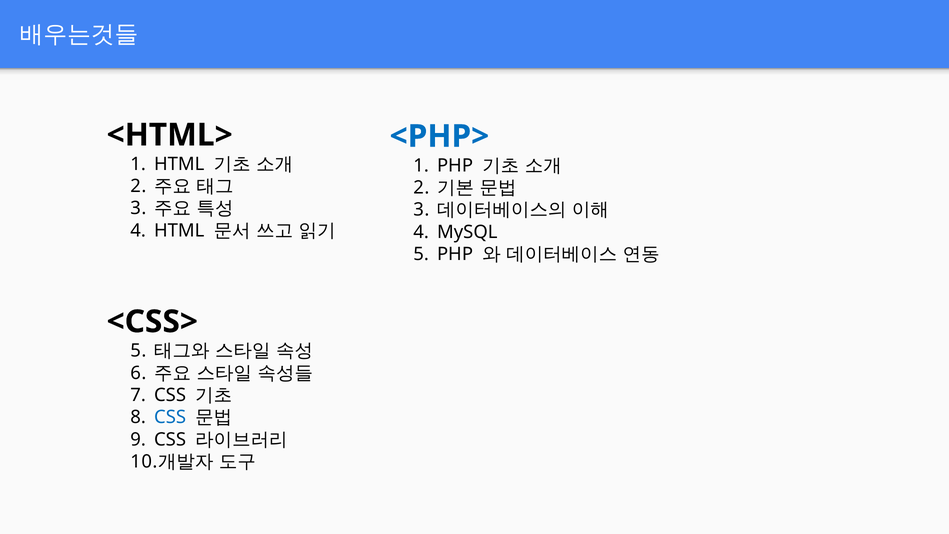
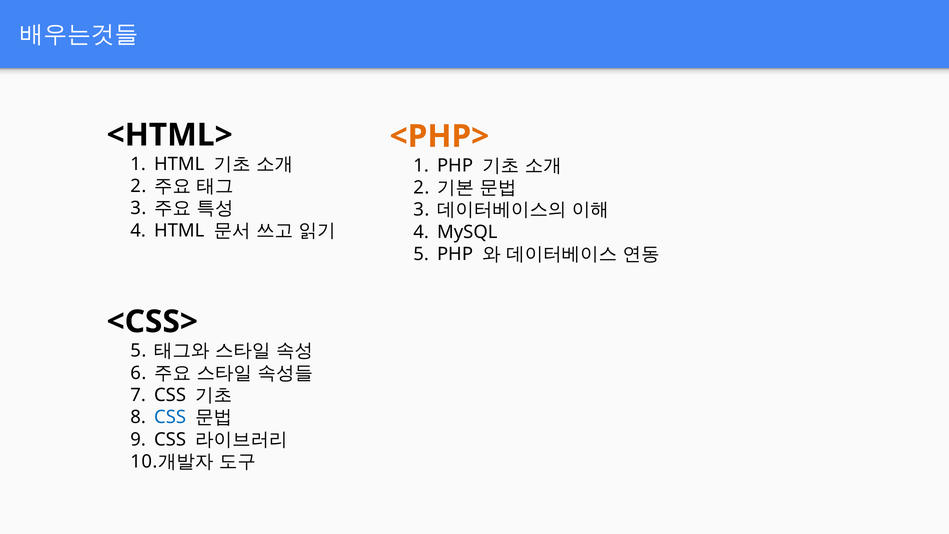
<PHP> colour: blue -> orange (439, 136)
